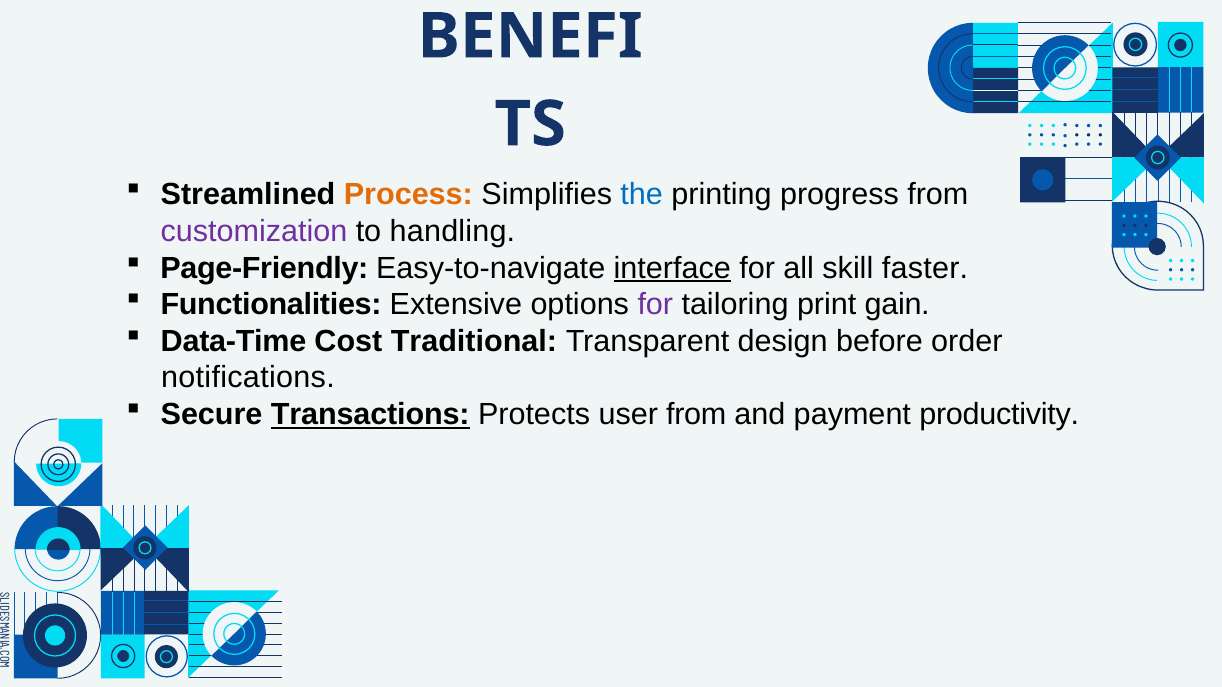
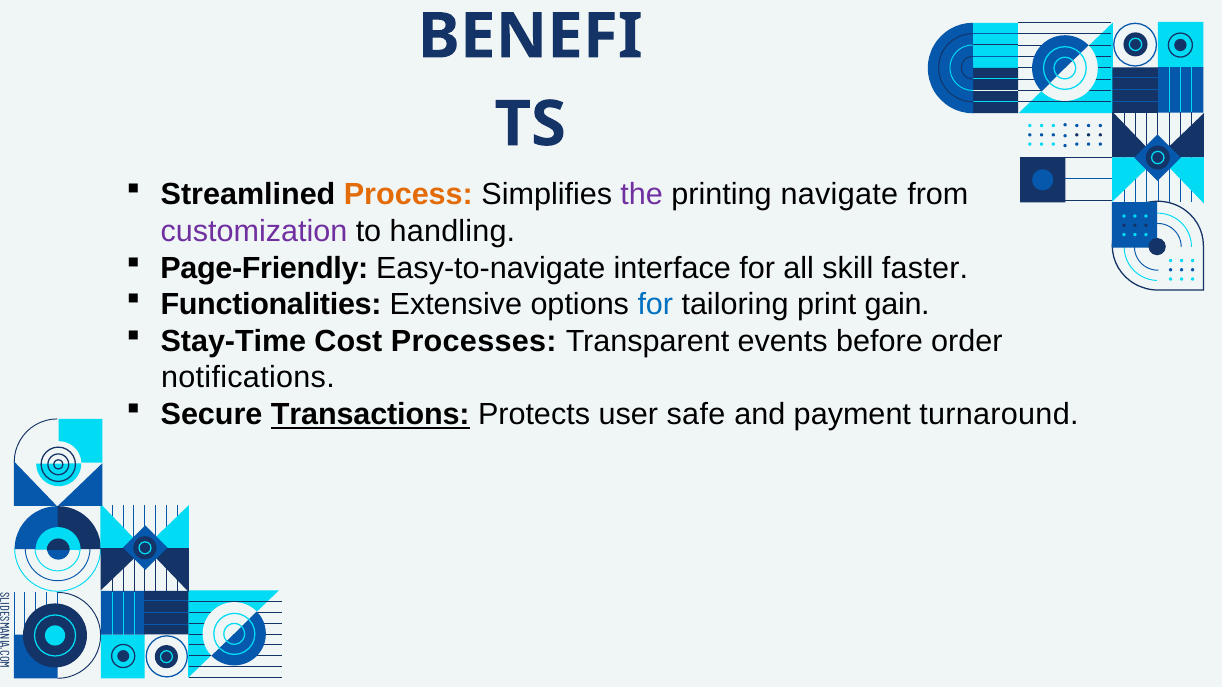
the colour: blue -> purple (642, 195)
progress: progress -> navigate (839, 195)
interface underline: present -> none (672, 268)
for colour: purple -> blue (655, 305)
Data-Time: Data-Time -> Stay-Time (233, 341)
Traditional: Traditional -> Processes (474, 341)
design: design -> events (783, 341)
user from: from -> safe (696, 415)
productivity: productivity -> turnaround (999, 415)
